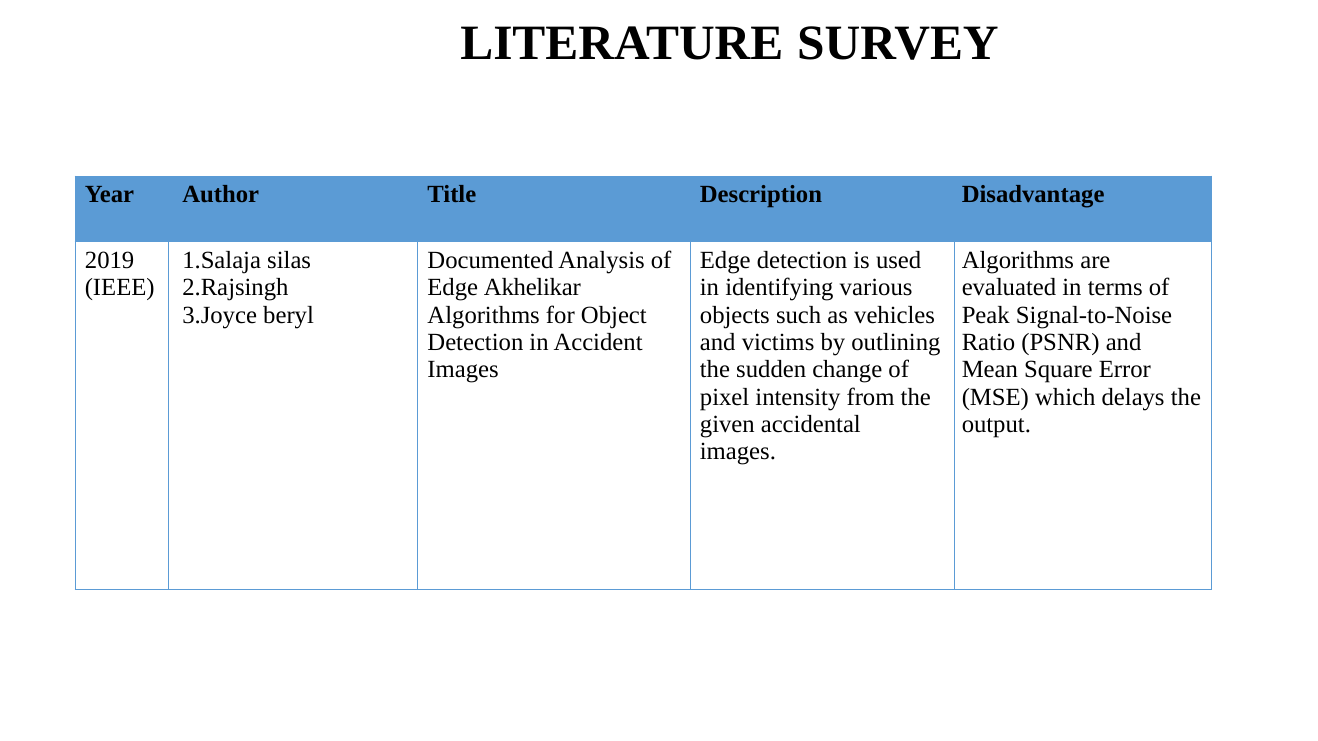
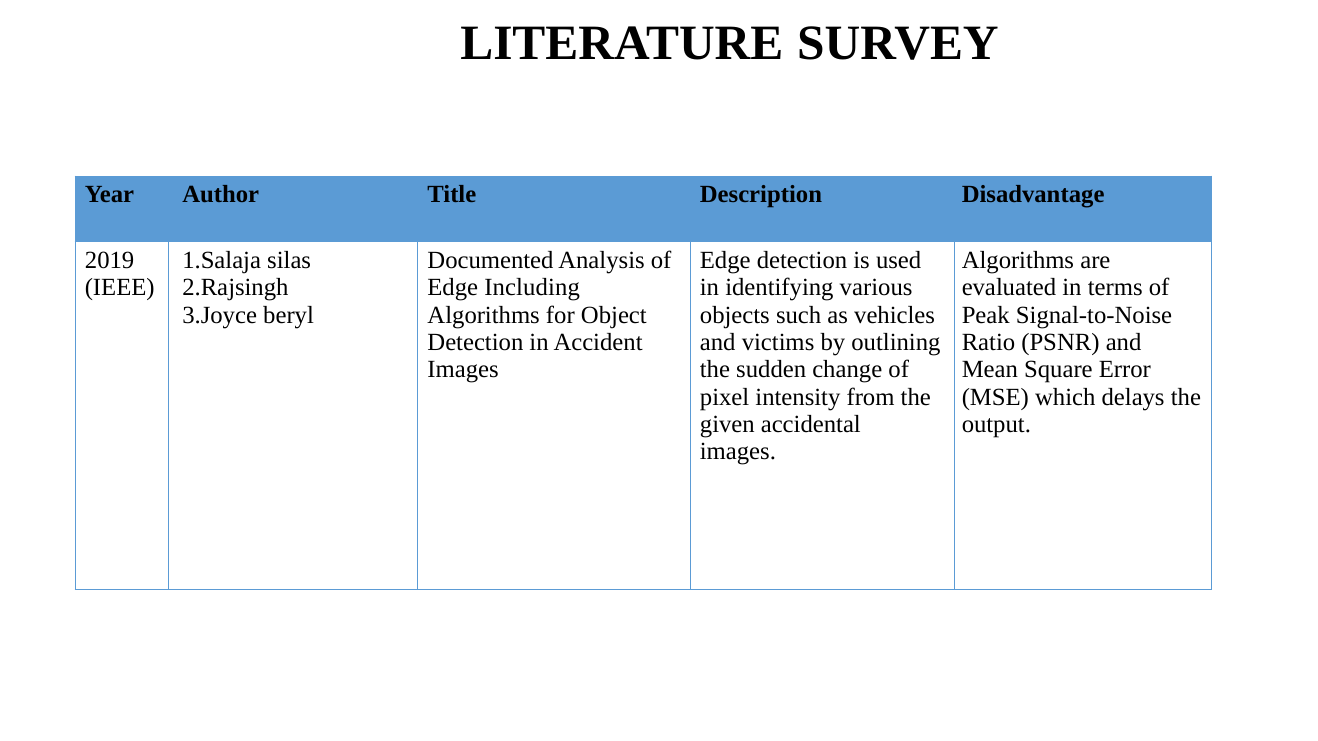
Akhelikar: Akhelikar -> Including (532, 288)
